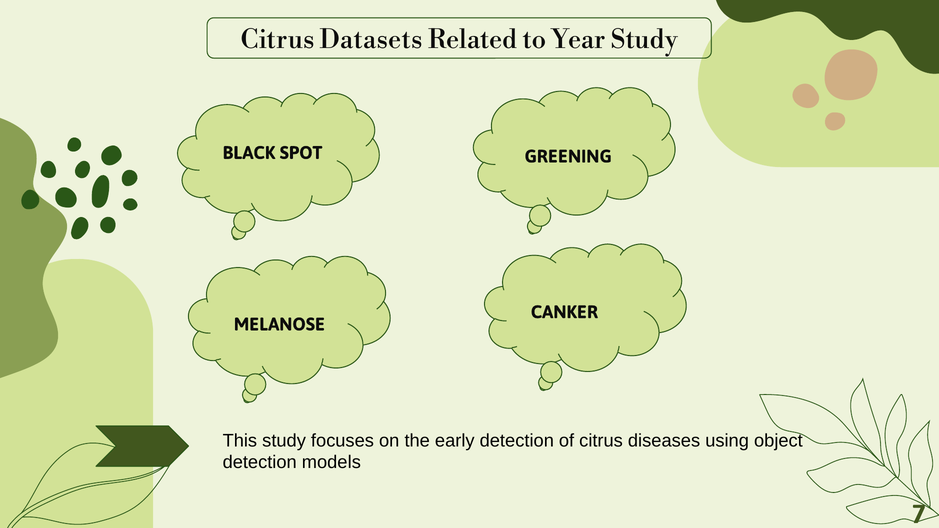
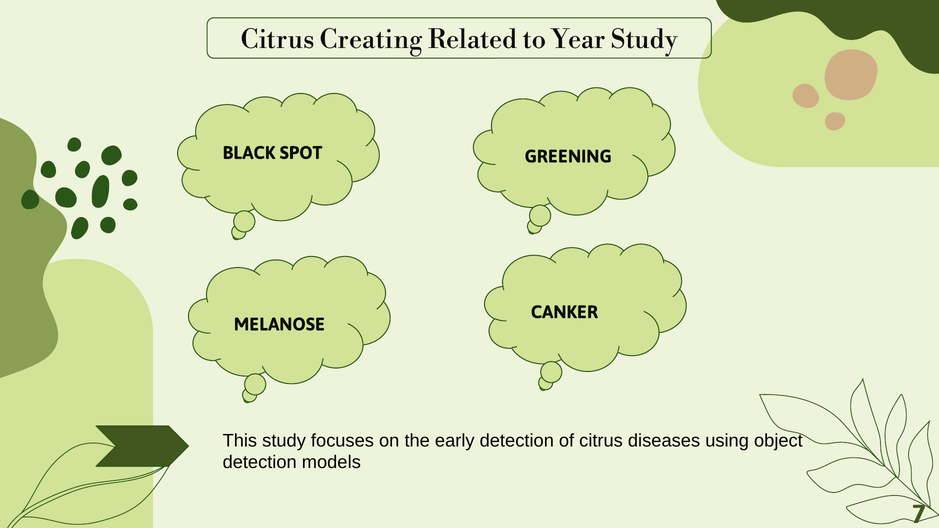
Datasets: Datasets -> Creating (371, 40)
